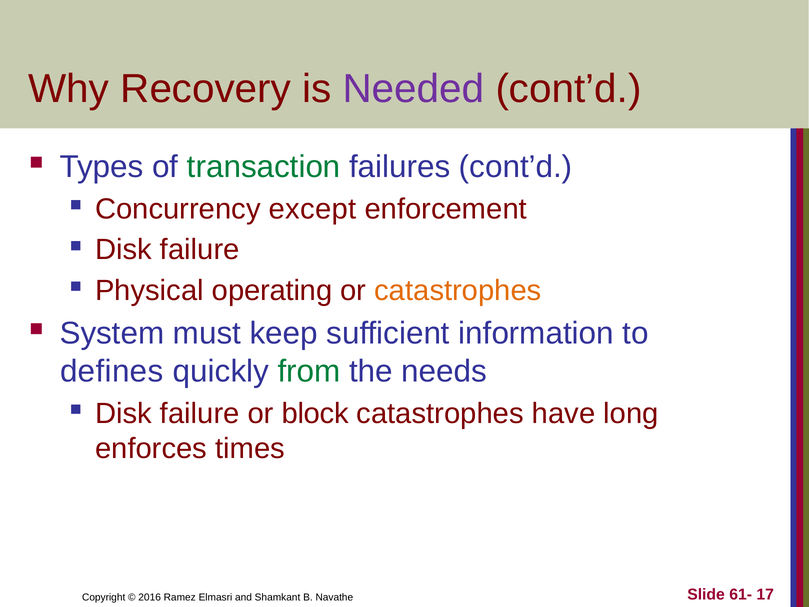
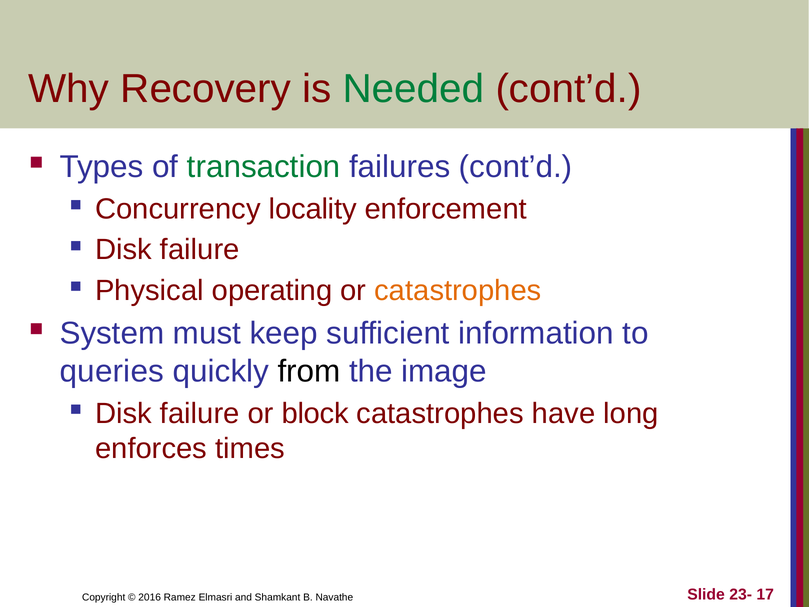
Needed colour: purple -> green (414, 89)
except: except -> locality (313, 209)
defines: defines -> queries (112, 371)
from colour: green -> black (309, 371)
needs: needs -> image (444, 371)
61-: 61- -> 23- (741, 594)
